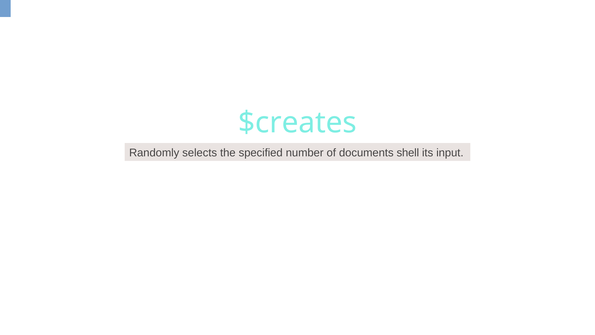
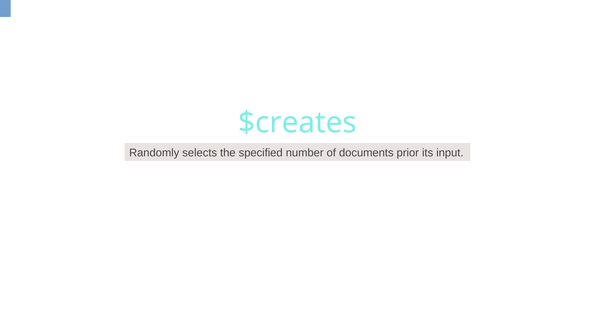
shell: shell -> prior (408, 153)
